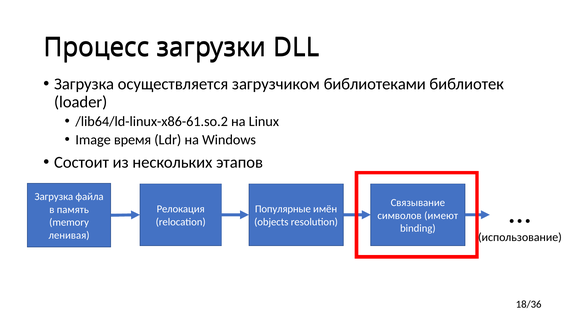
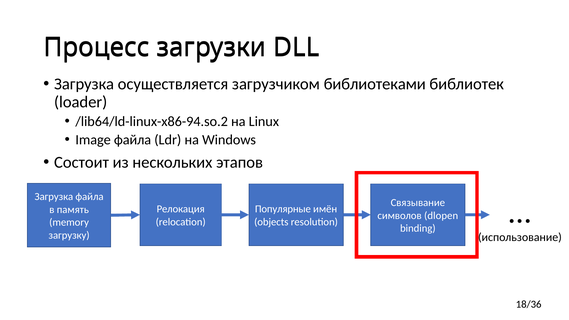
/lib64/ld-linux-x86-61.so.2: /lib64/ld-linux-x86-61.so.2 -> /lib64/ld-linux-x86-94.so.2 (152, 122)
Image время: время -> файла (133, 140)
имеют: имеют -> dlopen (441, 216)
ленивая: ленивая -> загрузку (69, 235)
